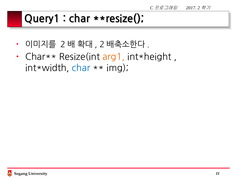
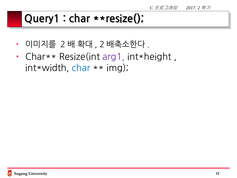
arg1 colour: orange -> purple (114, 57)
